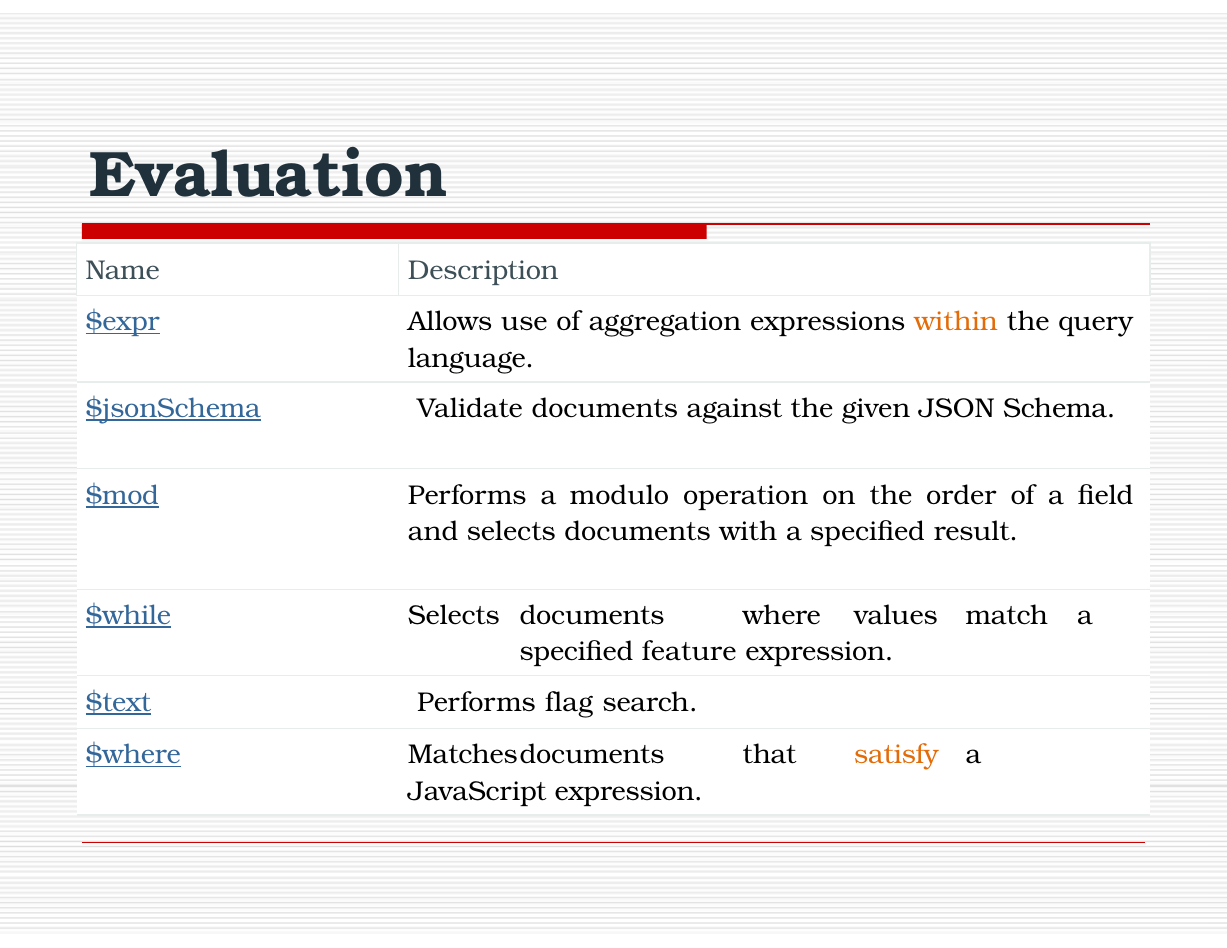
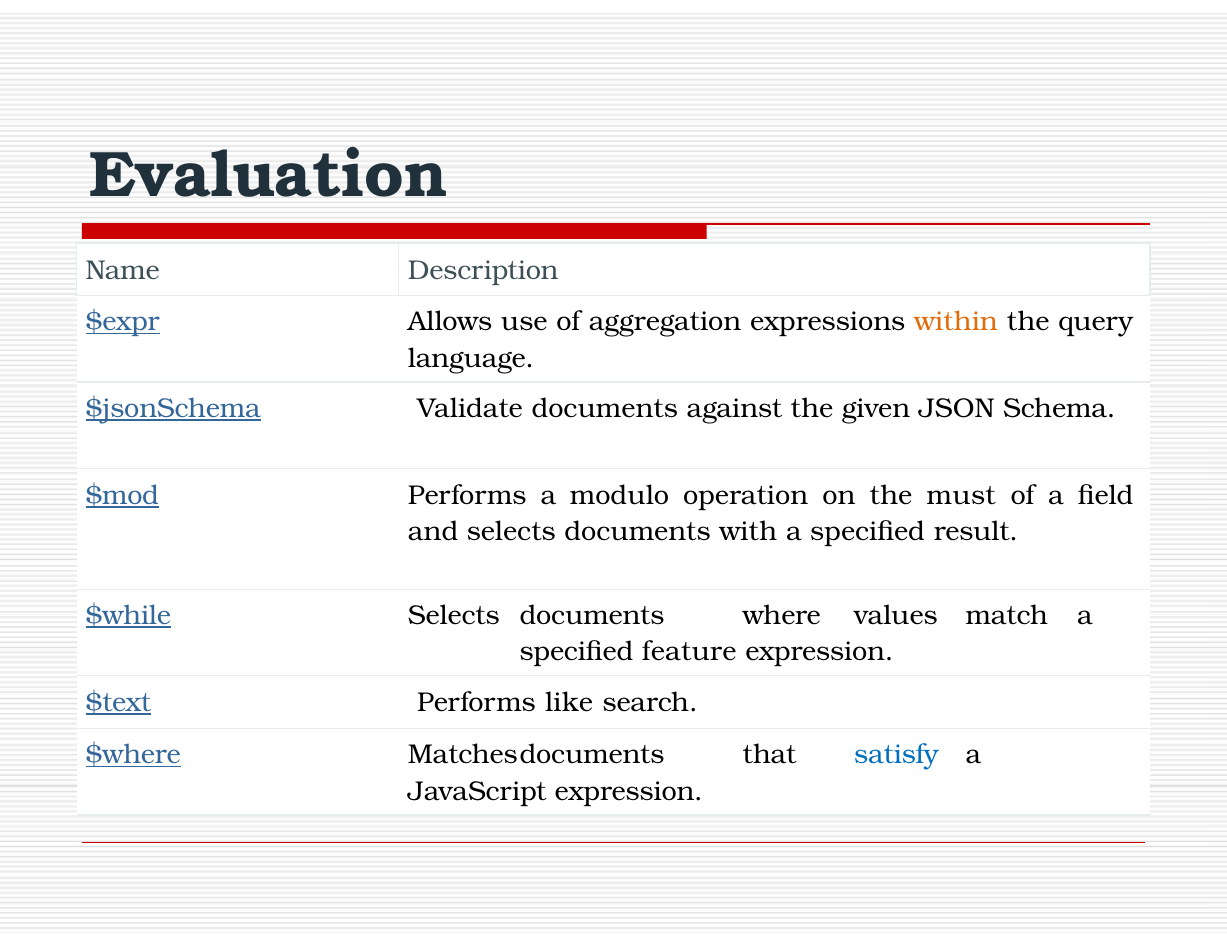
order: order -> must (961, 495)
flag: flag -> like (569, 702)
satisfy colour: orange -> blue (897, 755)
